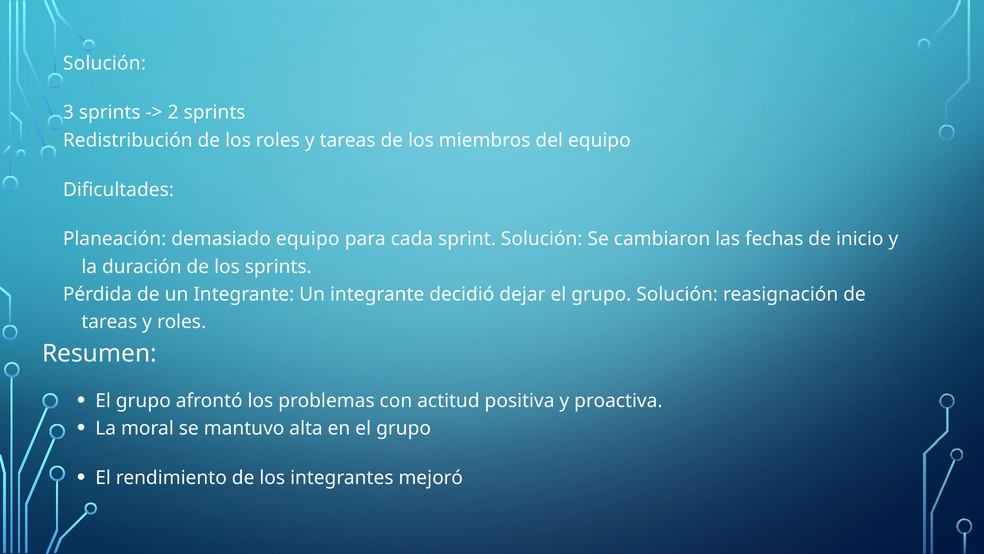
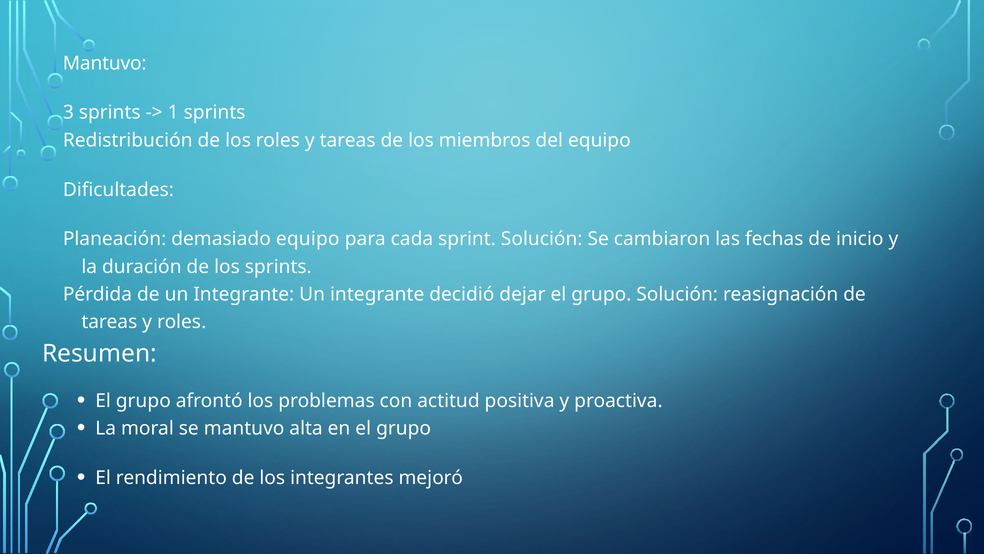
Solución: Solución -> Mantuvo (105, 63)
2: 2 -> 1 (173, 113)
